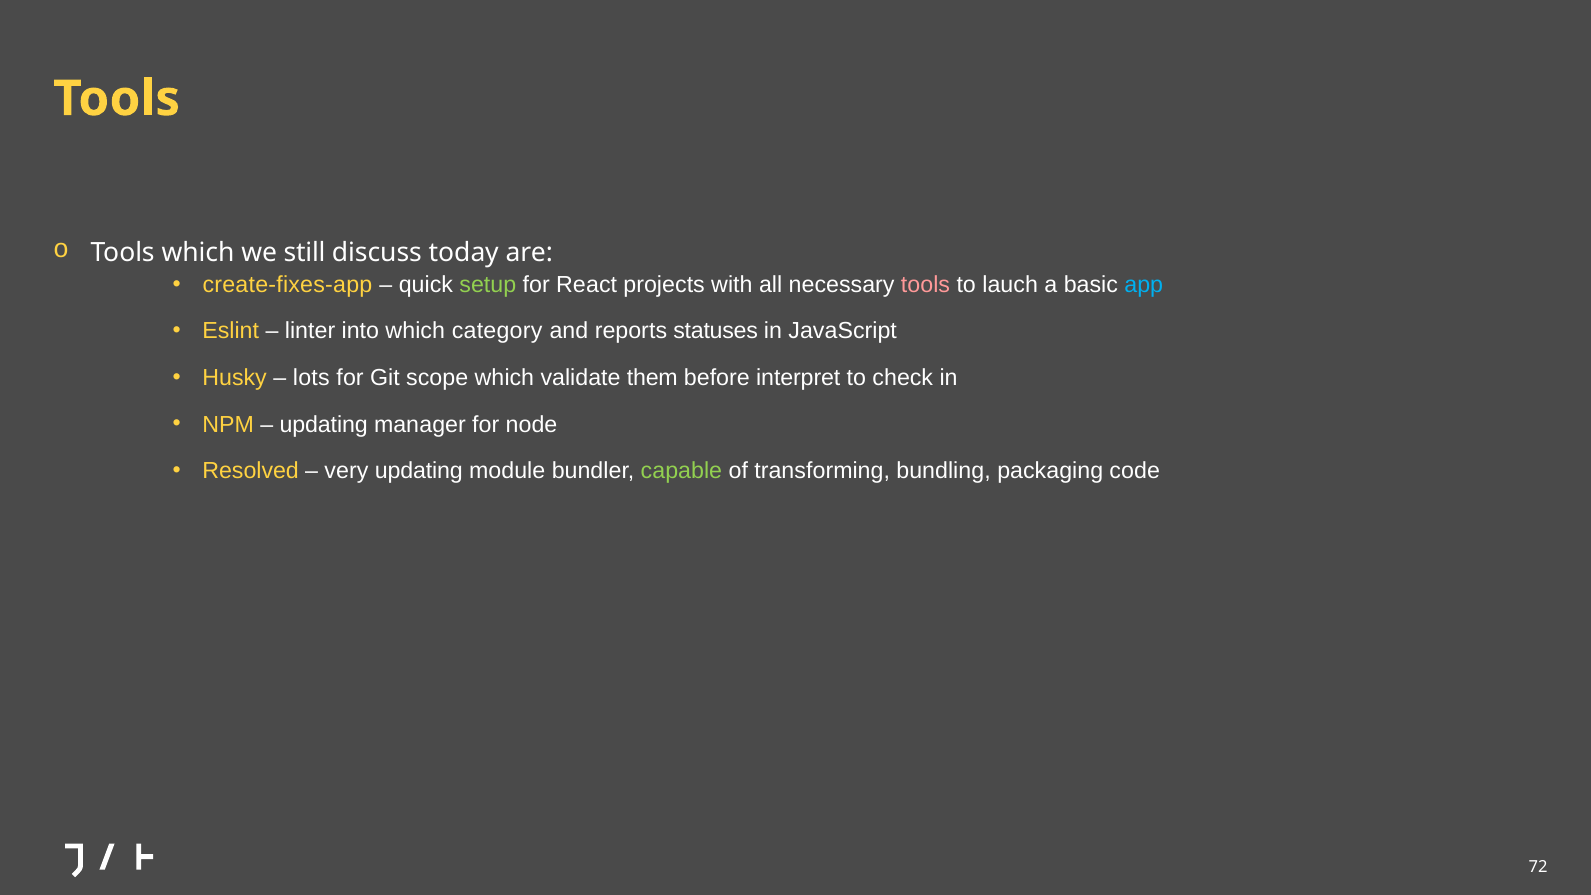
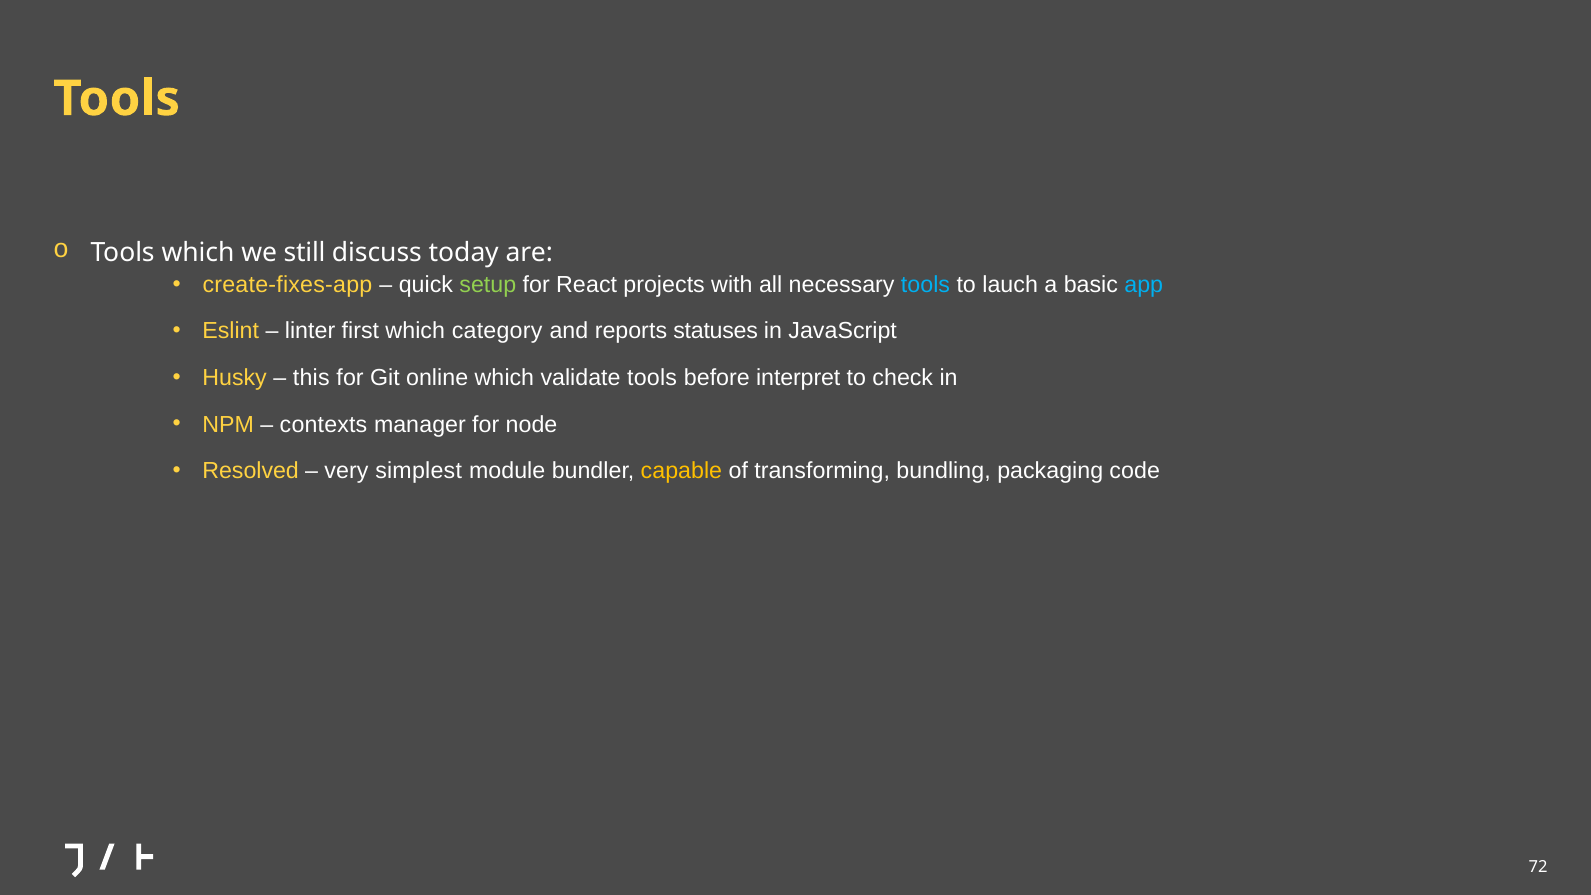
tools colour: pink -> light blue (926, 285)
into: into -> first (360, 331)
lots: lots -> this (311, 378)
scope: scope -> online (437, 378)
validate them: them -> tools (652, 378)
updating: updating -> contexts (324, 424)
very updating: updating -> simplest (419, 471)
capable colour: light green -> yellow (681, 471)
